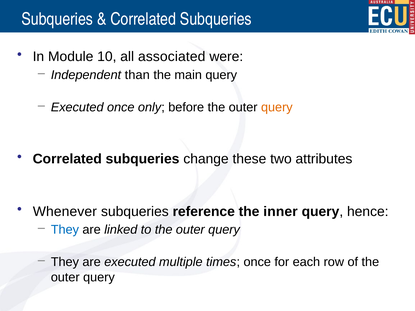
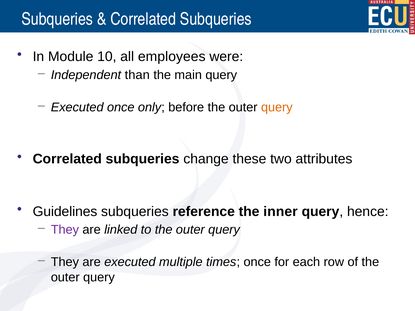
associated: associated -> employees (172, 57)
Whenever: Whenever -> Guidelines (65, 212)
They colour: blue -> purple (65, 230)
